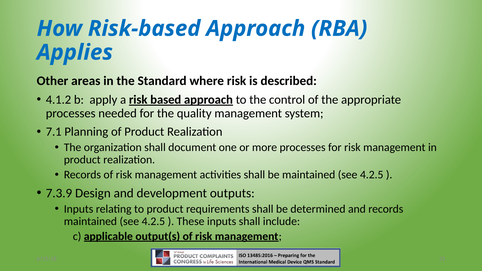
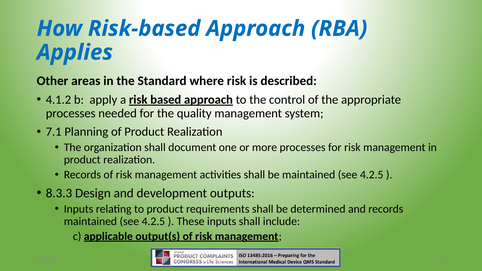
7.3.9: 7.3.9 -> 8.3.3 (59, 193)
